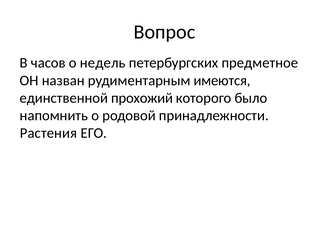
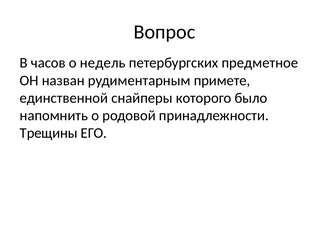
имеются: имеются -> примете (222, 80)
прохожий: прохожий -> снайперы (142, 98)
Растения: Растения -> Трещины (49, 133)
